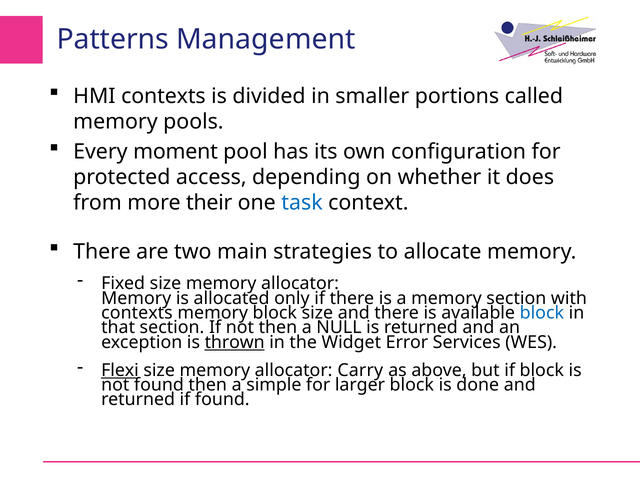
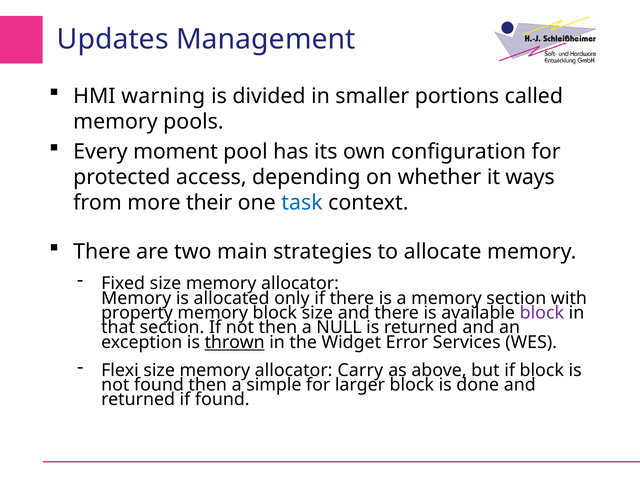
Patterns: Patterns -> Updates (113, 40)
HMI contexts: contexts -> warning (163, 96)
does: does -> ways (530, 177)
contexts: contexts -> property (137, 313)
block colour: blue -> purple (542, 313)
Flexi underline: present -> none (120, 370)
